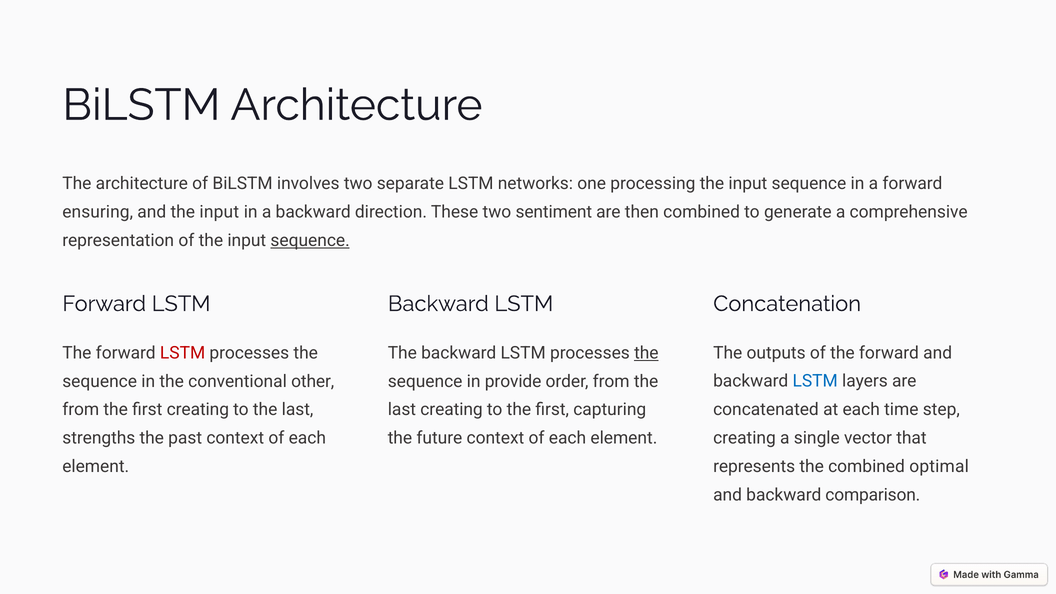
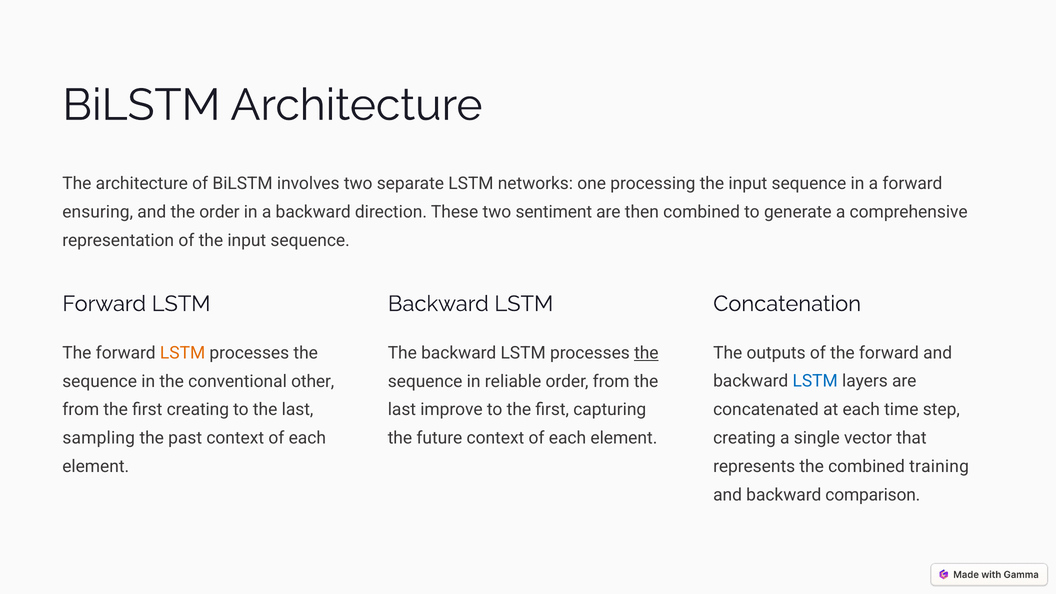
and the input: input -> order (219, 212)
sequence underline: present -> none (310, 241)
LSTM colour: red -> orange (183, 353)
provide: provide -> reliable (513, 381)
last creating: creating -> improve (452, 410)
strengths: strengths -> sampling (99, 438)
optimal: optimal -> training (939, 467)
